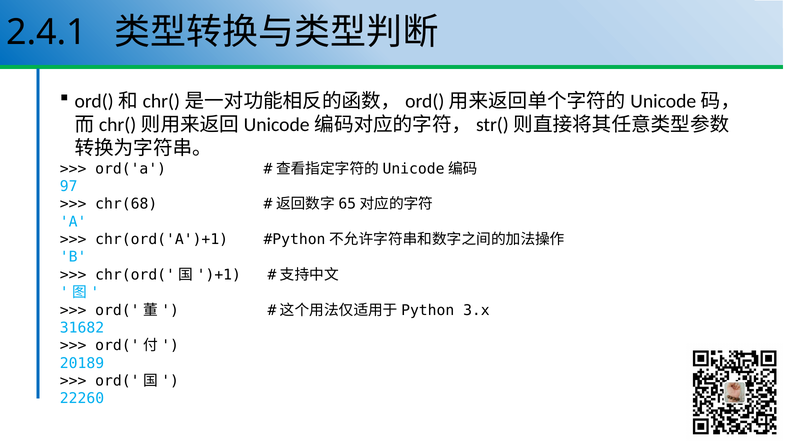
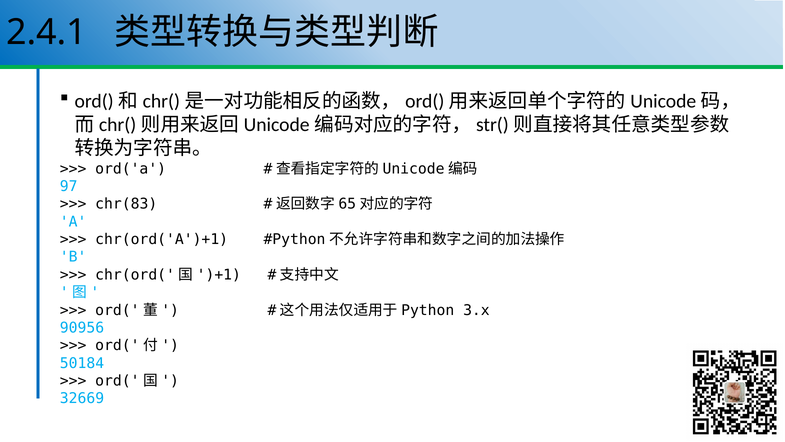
chr(68: chr(68 -> chr(83 (126, 204)
31682: 31682 -> 90956 (82, 328)
20189: 20189 -> 50184 (82, 363)
22260: 22260 -> 32669 (82, 398)
